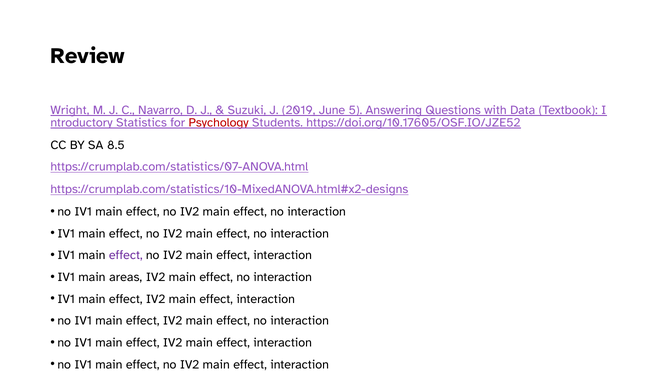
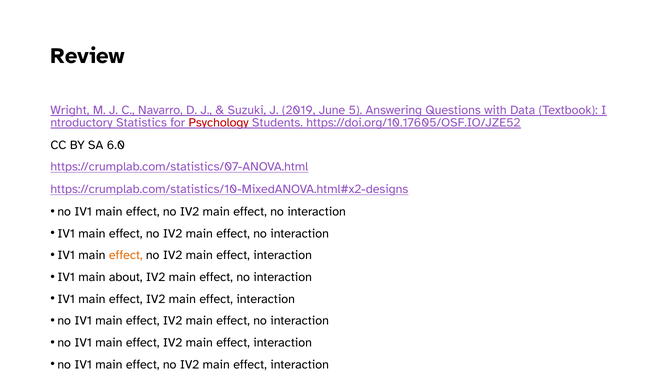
8.5: 8.5 -> 6.0 (116, 145)
effect colour: purple -> orange (126, 255)
areas: areas -> about (126, 277)
